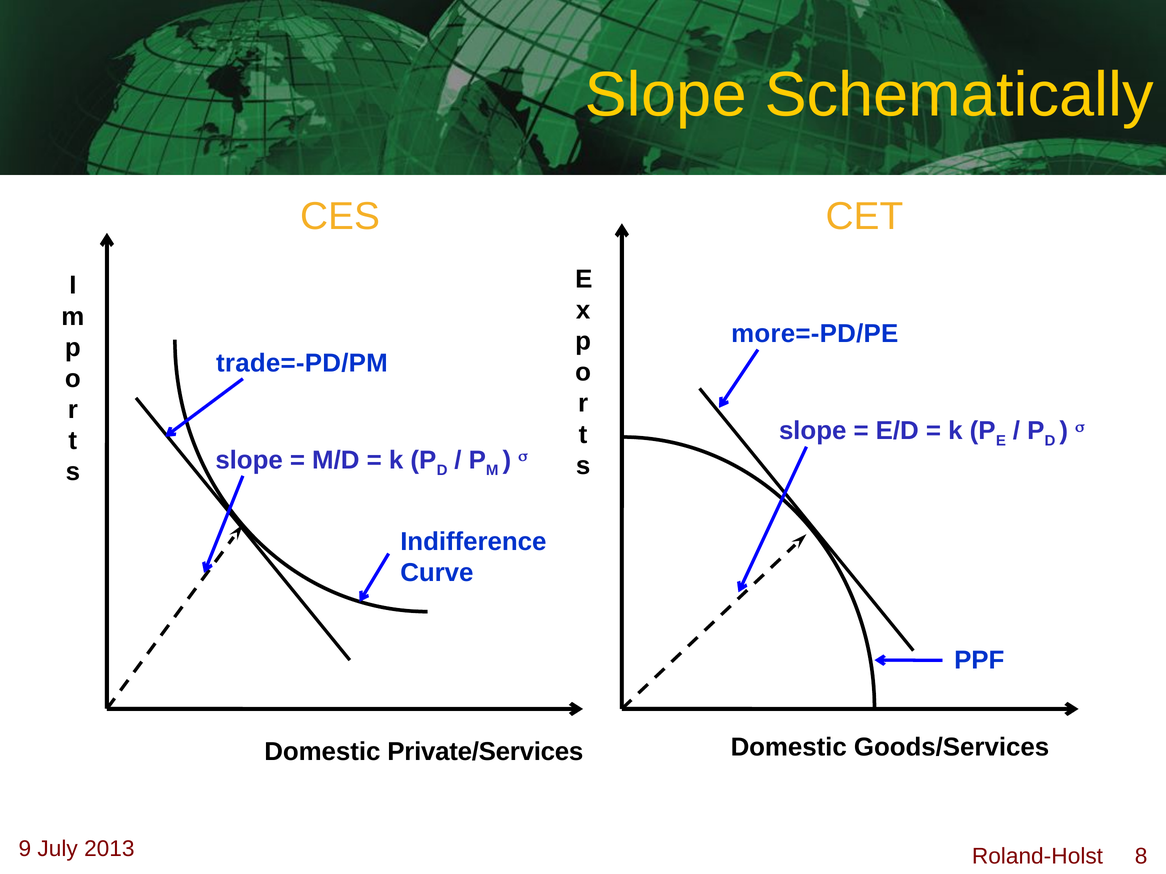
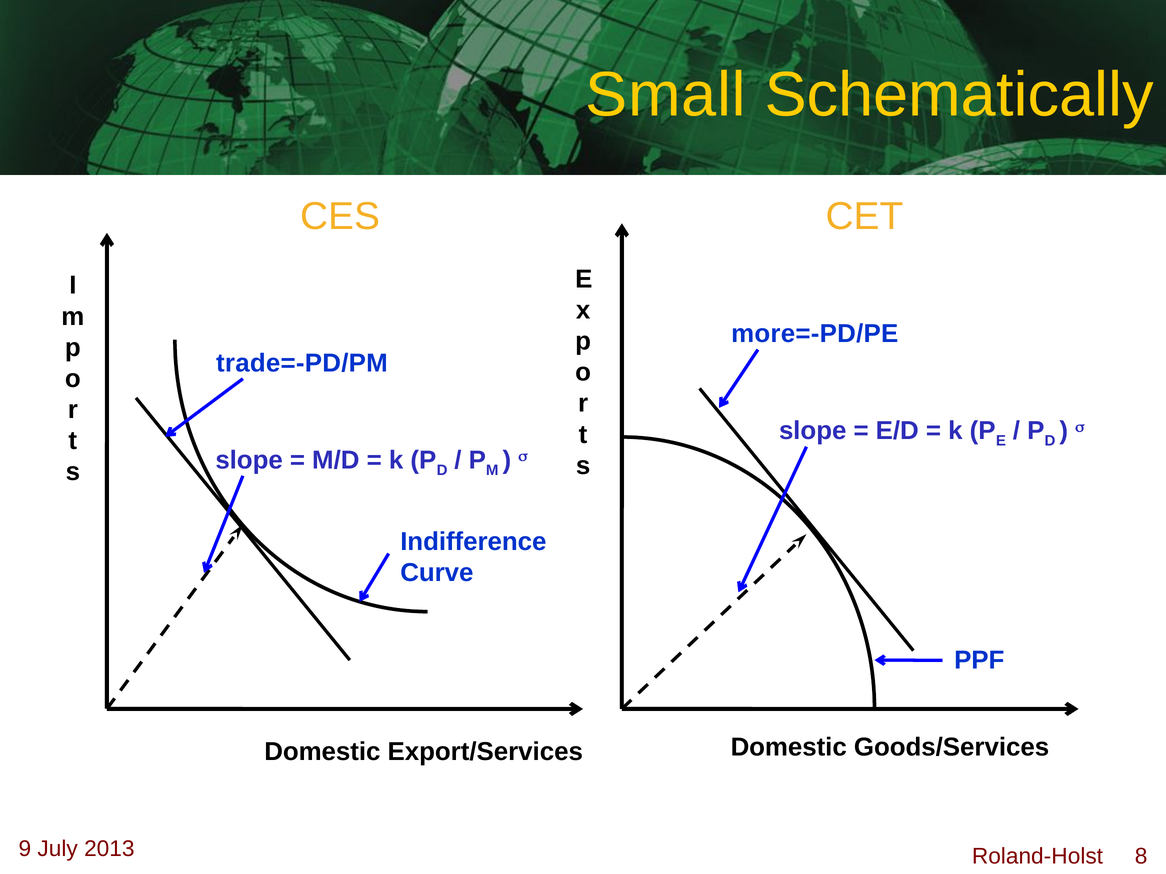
Slope: Slope -> Small (666, 95)
Private/Services: Private/Services -> Export/Services (485, 752)
